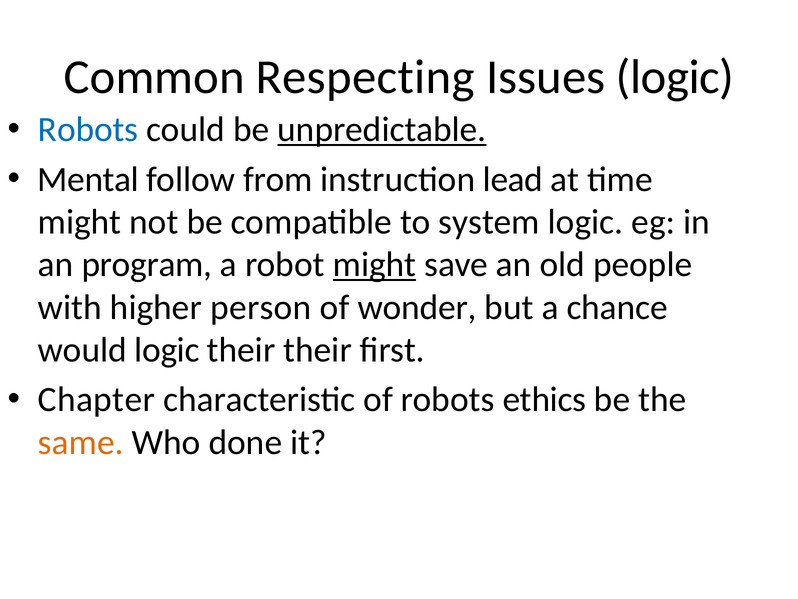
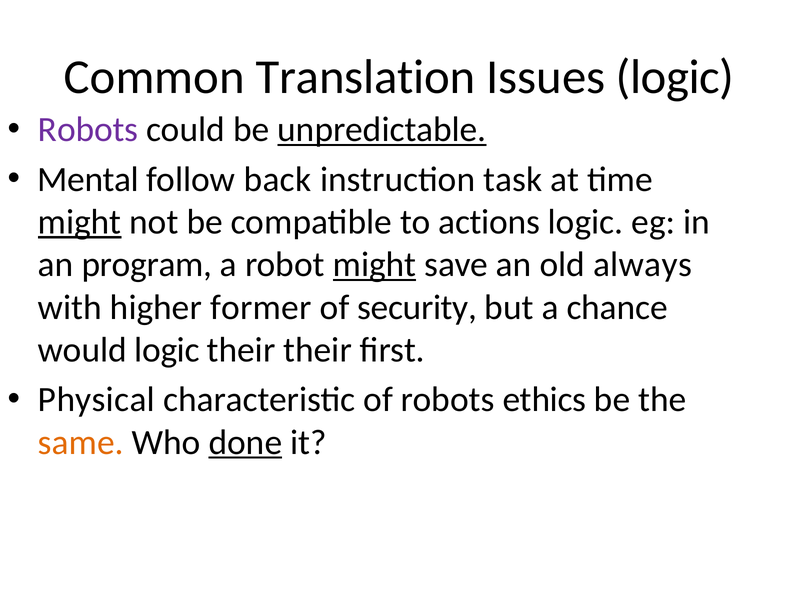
Respecting: Respecting -> Translation (365, 77)
Robots colour: blue -> purple (88, 130)
from: from -> back (277, 179)
lead: lead -> task (513, 179)
might underline: none -> present (80, 222)
system: system -> actions (489, 222)
people: people -> always (643, 264)
person: person -> former (261, 307)
wonder: wonder -> security (417, 307)
Chapter: Chapter -> Physical (96, 399)
done underline: none -> present (245, 442)
